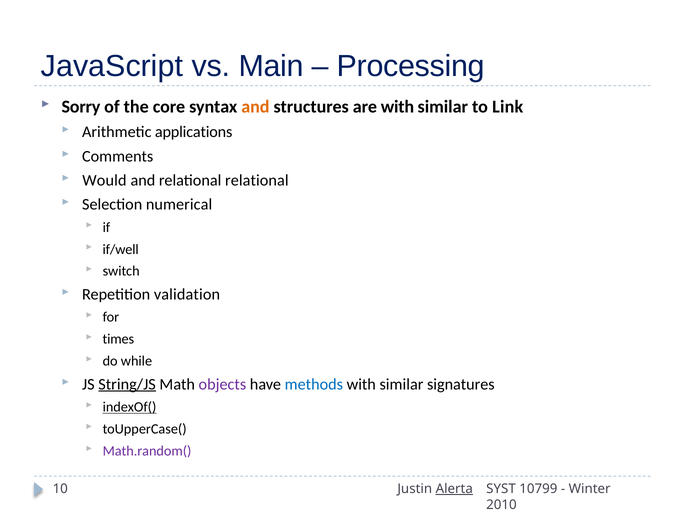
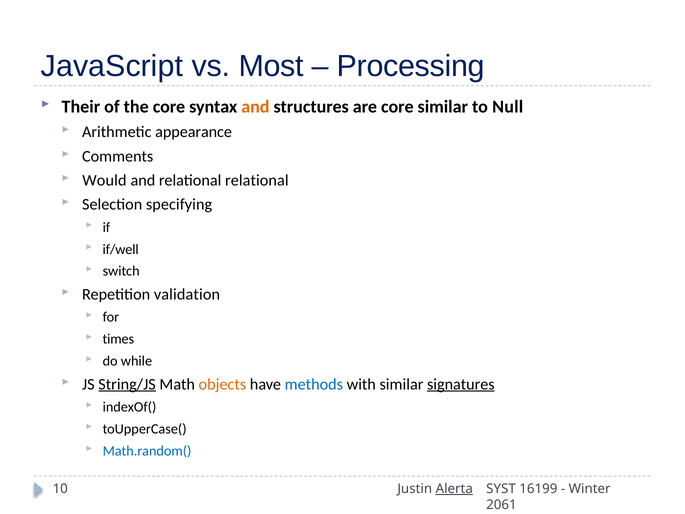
Main: Main -> Most (271, 66)
Sorry: Sorry -> Their (81, 107)
are with: with -> core (397, 107)
Link: Link -> Null (508, 107)
applications: applications -> appearance (194, 132)
numerical: numerical -> specifying (179, 204)
objects colour: purple -> orange (222, 384)
signatures underline: none -> present (461, 384)
indexOf( underline: present -> none (129, 407)
Math.random( colour: purple -> blue (147, 451)
10799: 10799 -> 16199 (538, 488)
2010: 2010 -> 2061 (501, 504)
